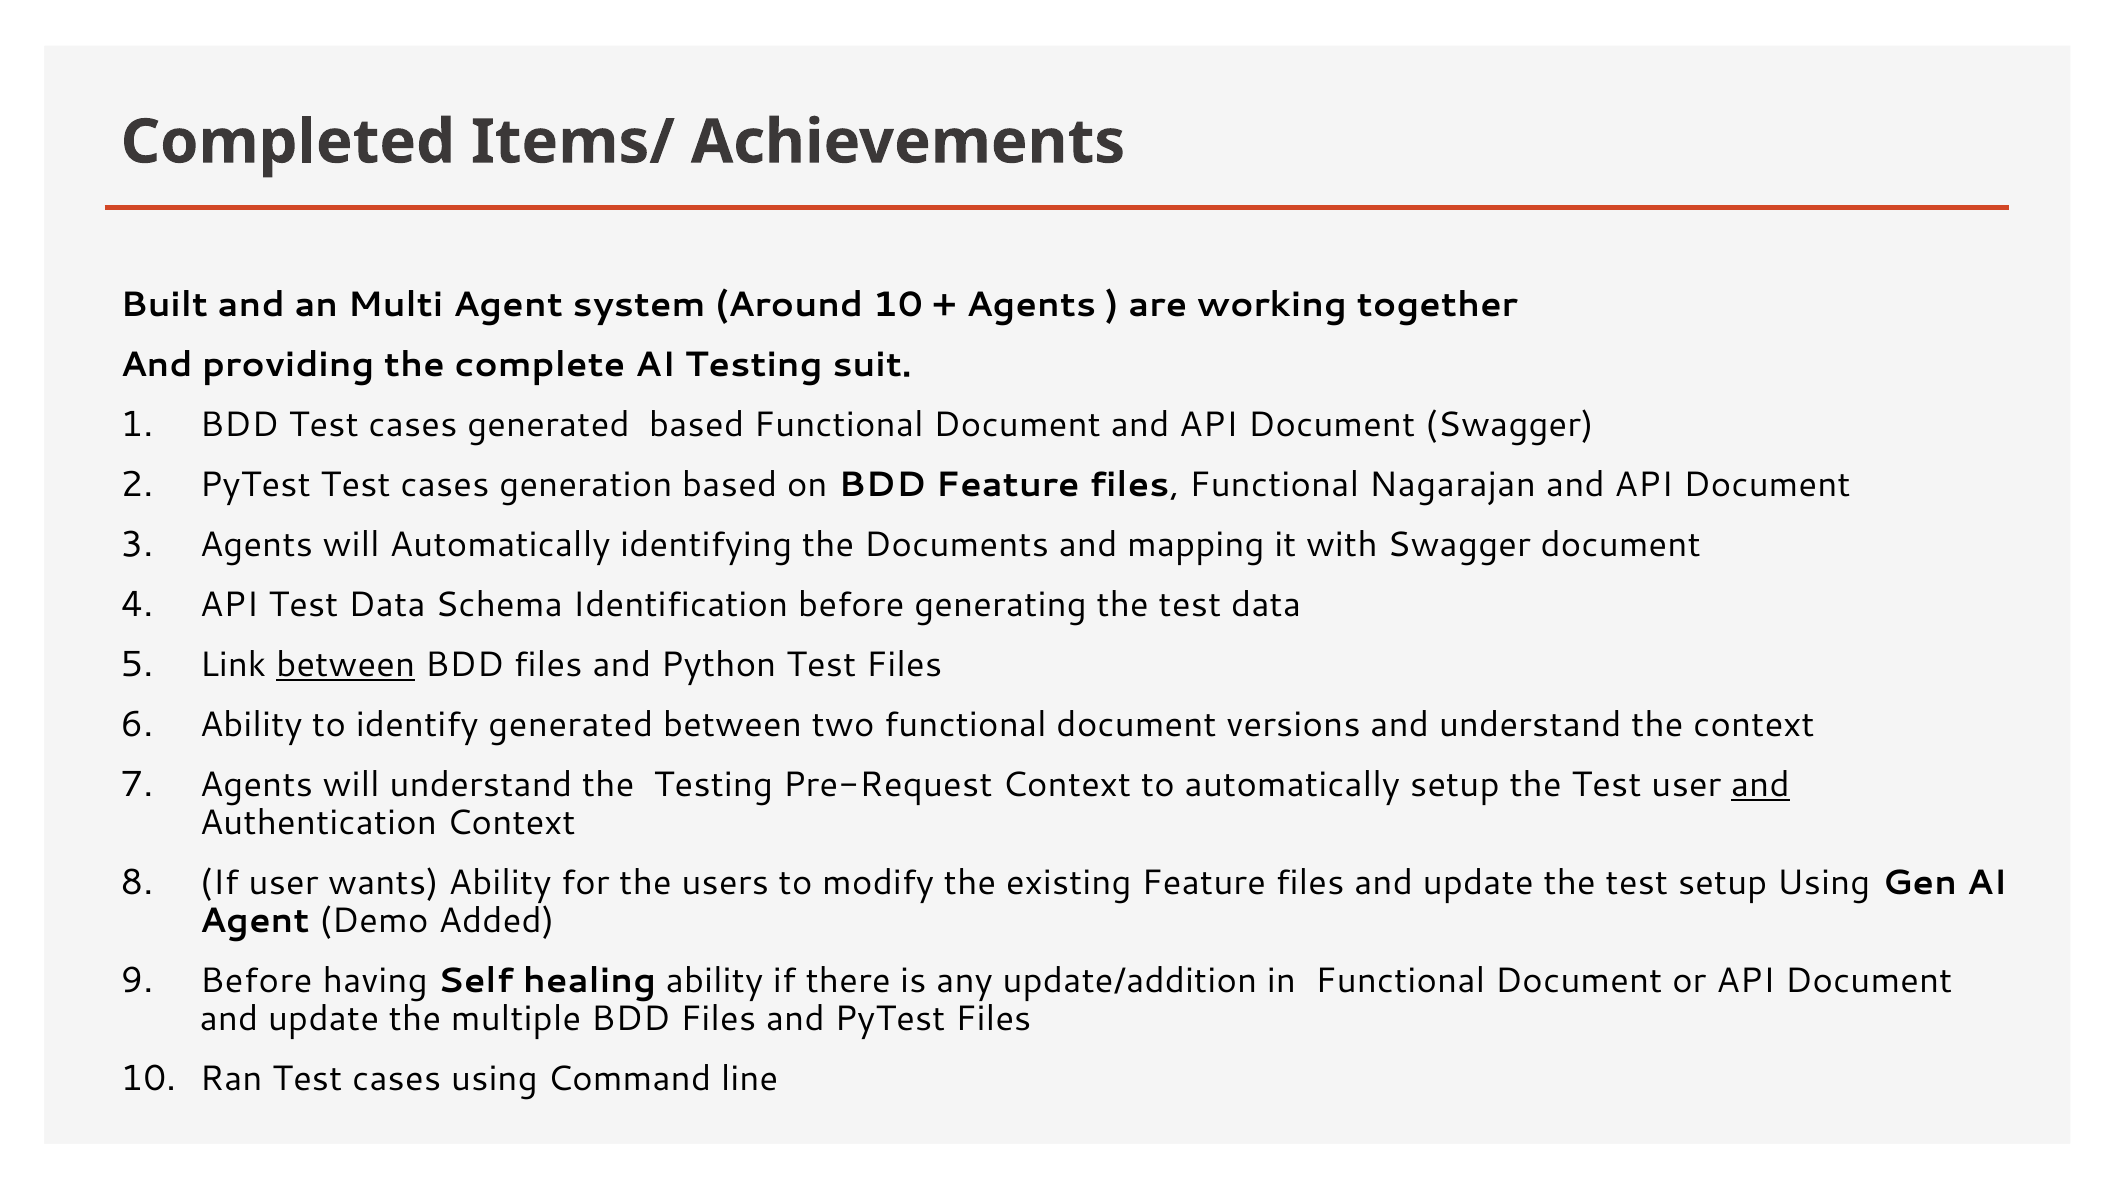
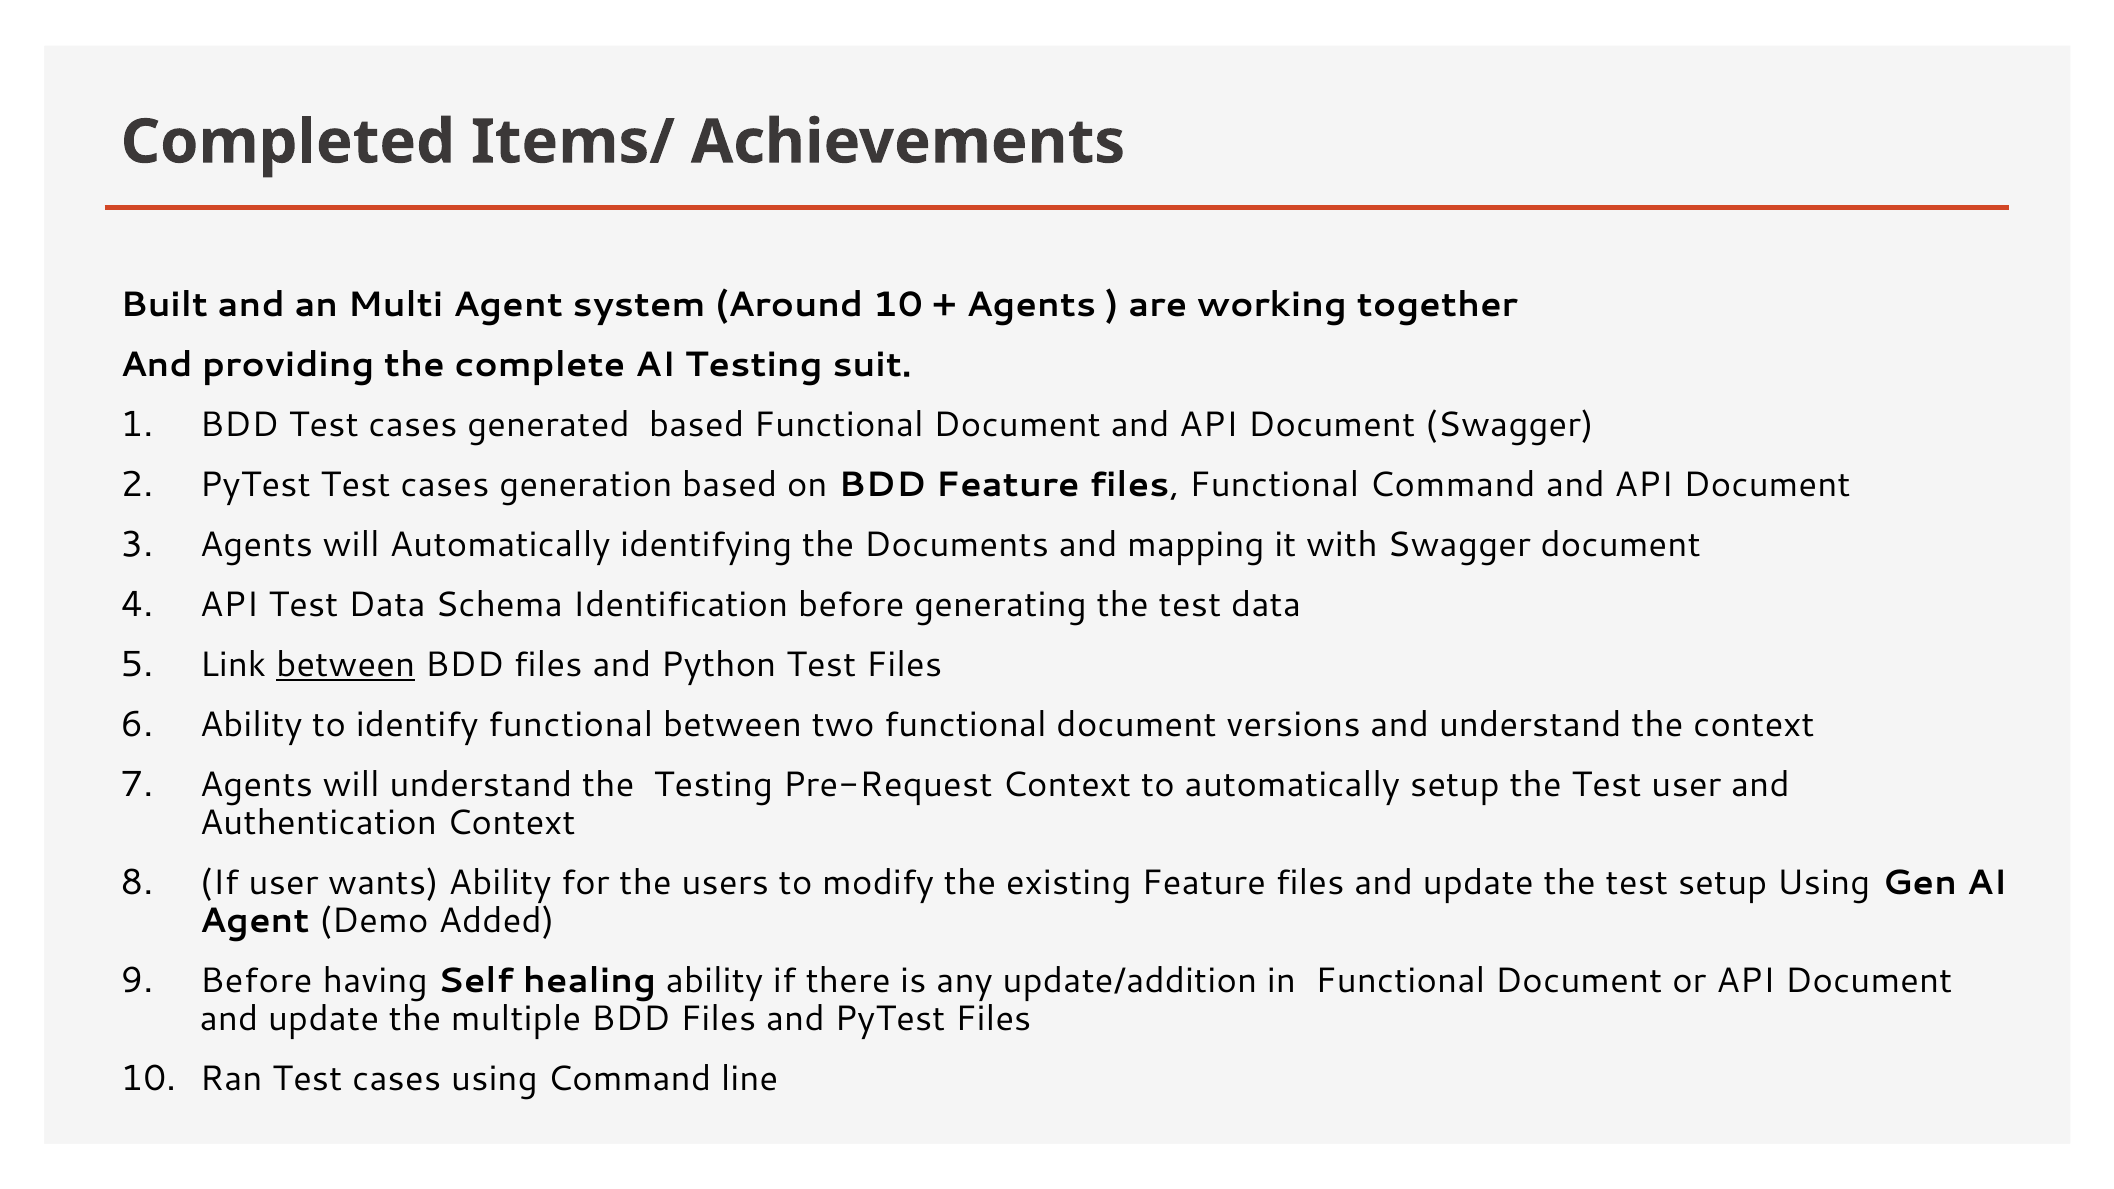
Functional Nagarajan: Nagarajan -> Command (1452, 485)
identify generated: generated -> functional (571, 725)
and underline: present -> none (1760, 785)
